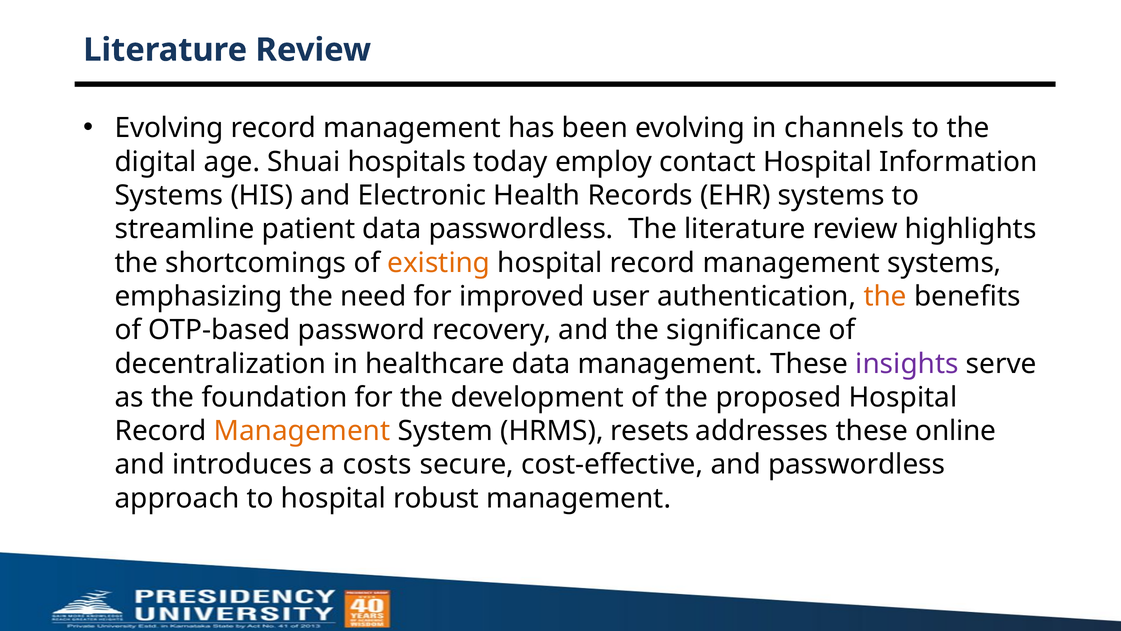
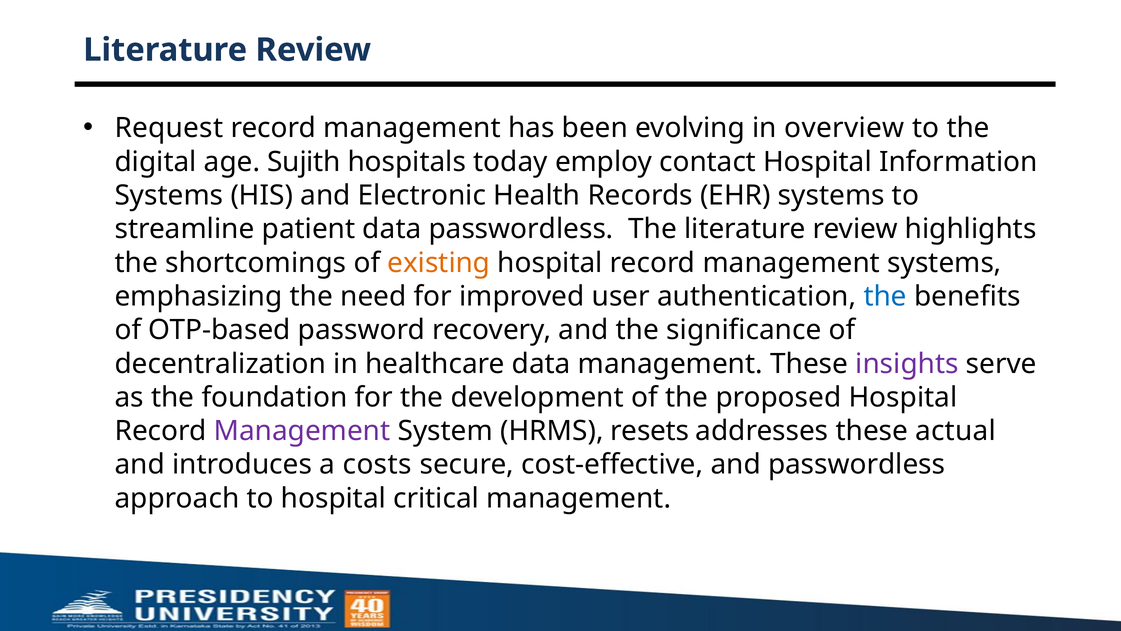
Evolving: Evolving -> Request (169, 128)
channels: channels -> overview (844, 128)
Shuai: Shuai -> Sujith (304, 162)
the colour: orange -> blue (885, 296)
Management colour: orange -> purple (302, 431)
online: online -> actual (956, 431)
robust: robust -> critical (436, 498)
